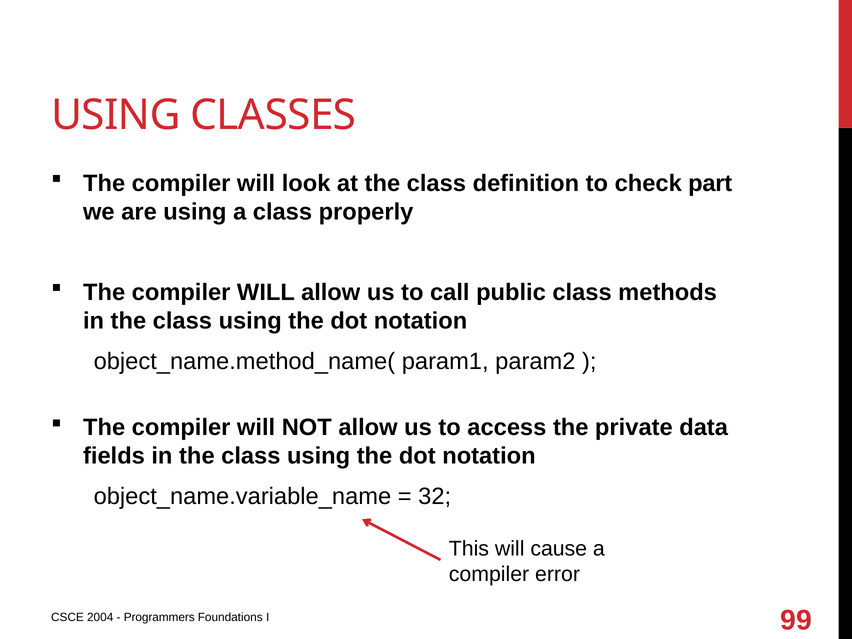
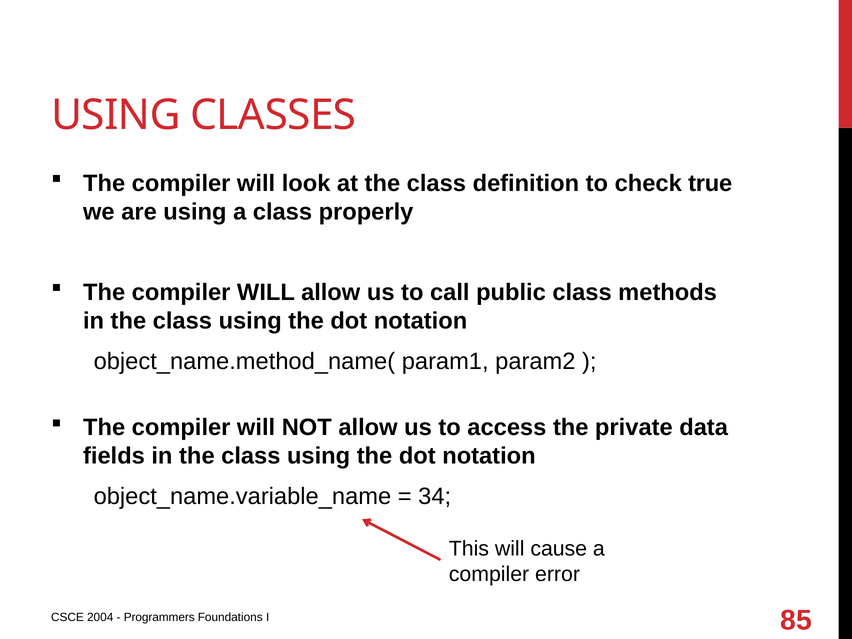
part: part -> true (710, 183)
32: 32 -> 34 (435, 496)
99: 99 -> 85 (796, 620)
